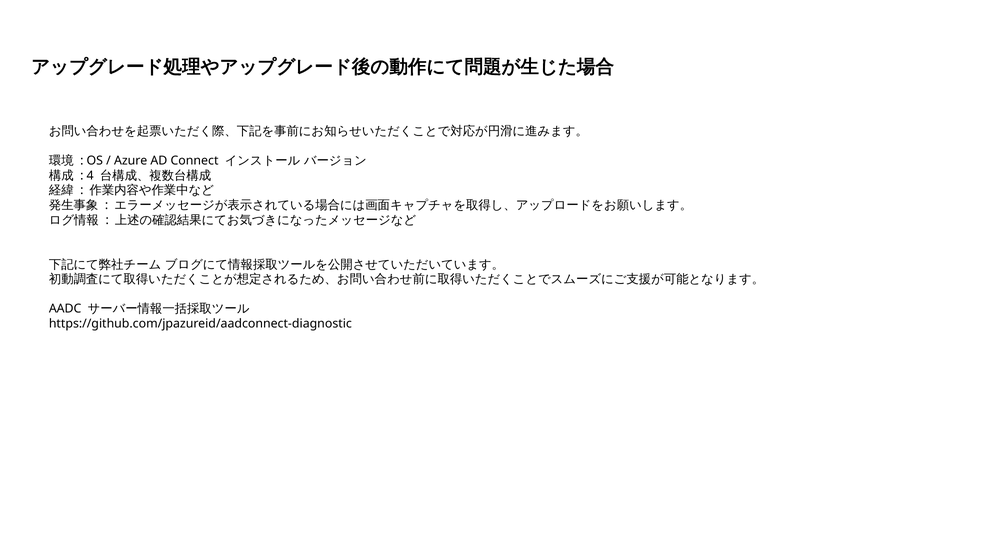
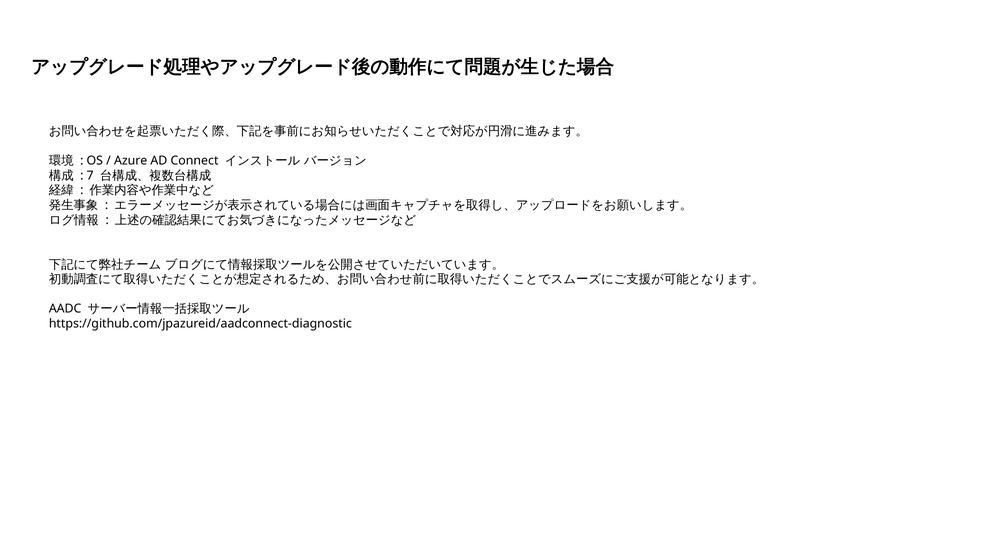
4: 4 -> 7 (90, 176)
